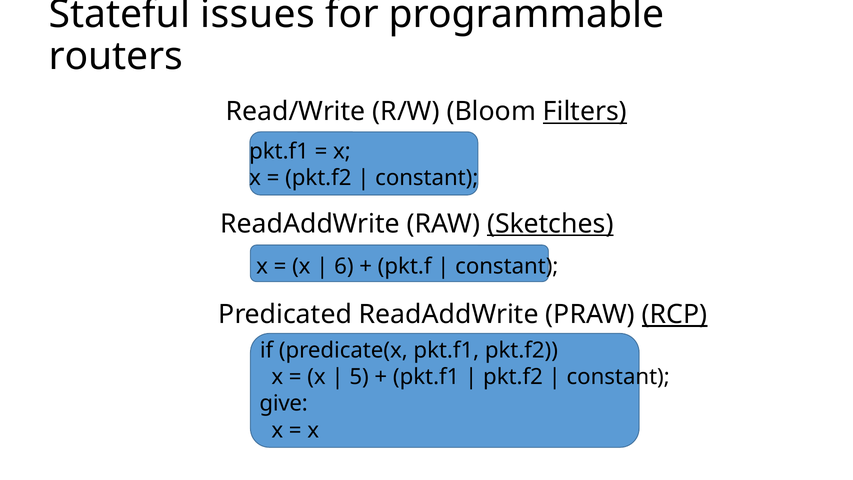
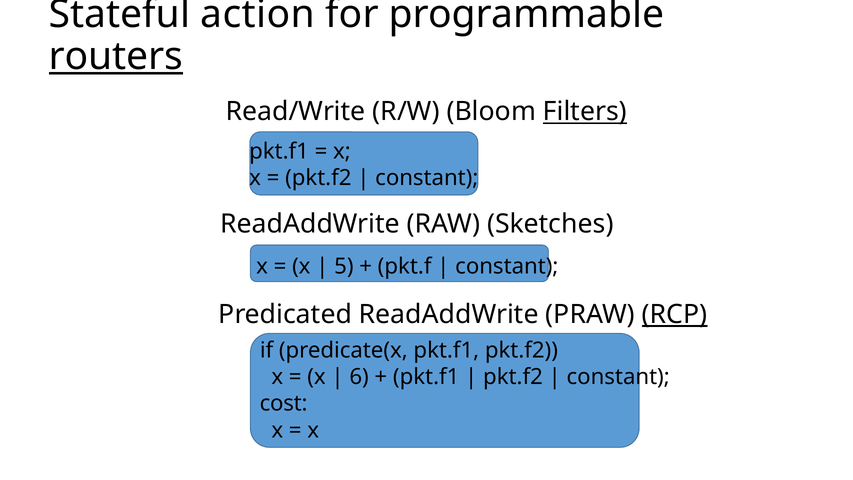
issues: issues -> action (258, 14)
routers underline: none -> present (116, 57)
Sketches underline: present -> none (550, 224)
6: 6 -> 5 (344, 266)
5: 5 -> 6 (359, 377)
give: give -> cost (284, 403)
